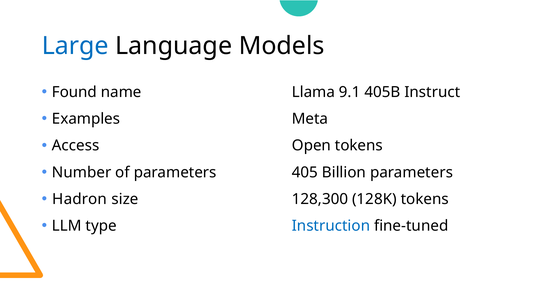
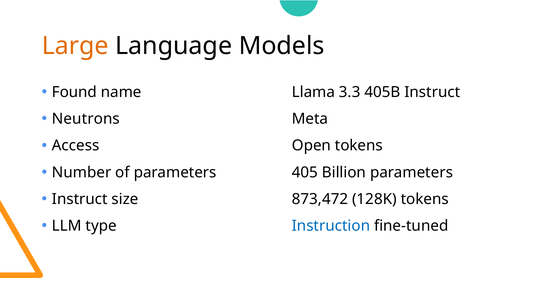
Large colour: blue -> orange (75, 46)
9.1: 9.1 -> 3.3 (350, 92)
Examples: Examples -> Neutrons (86, 119)
Hadron: Hadron -> Instruct (80, 199)
128,300: 128,300 -> 873,472 (320, 199)
